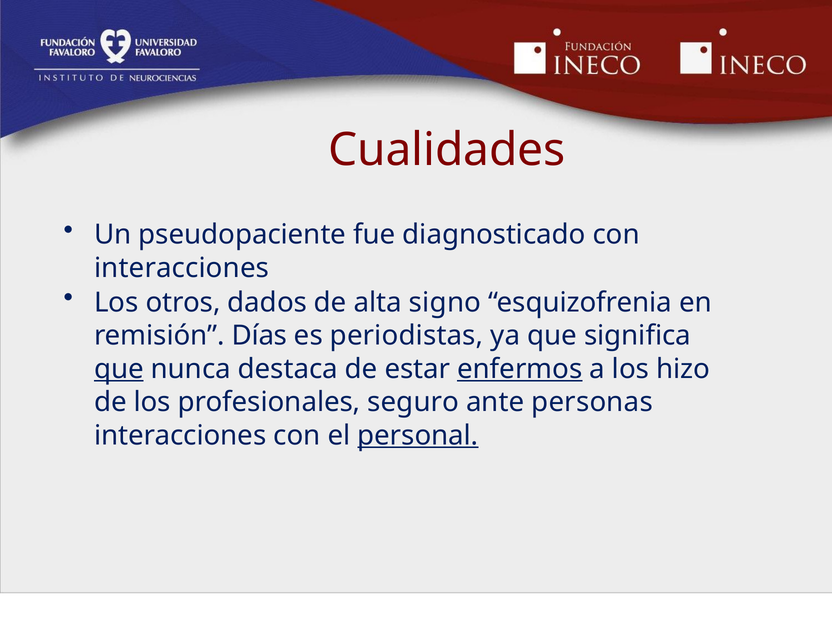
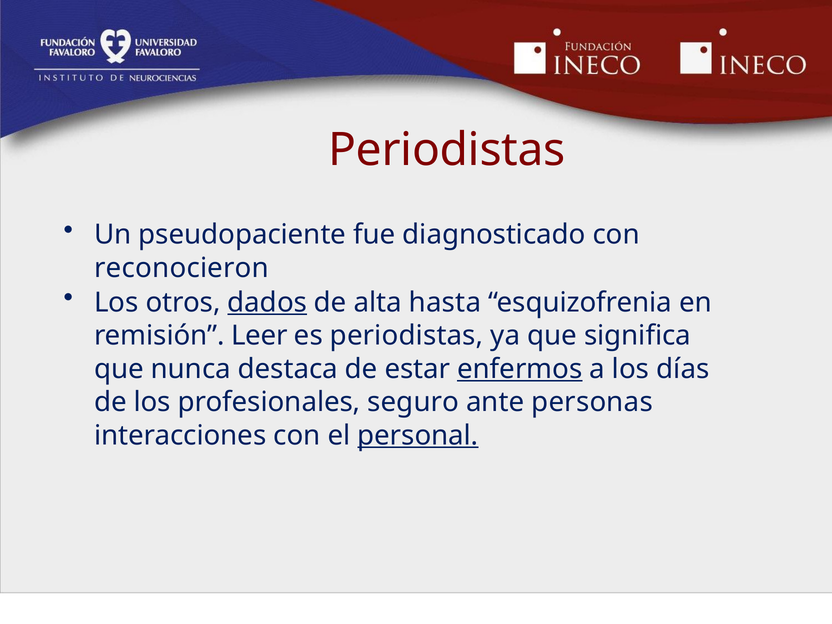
Cualidades: Cualidades -> Periodistas (447, 150)
interacciones: interacciones -> reconocieron (182, 268)
dados underline: none -> present (267, 302)
signo: signo -> hasta (445, 302)
Días: Días -> Leer (259, 336)
que underline: present -> none (119, 369)
hizo: hizo -> días (683, 369)
